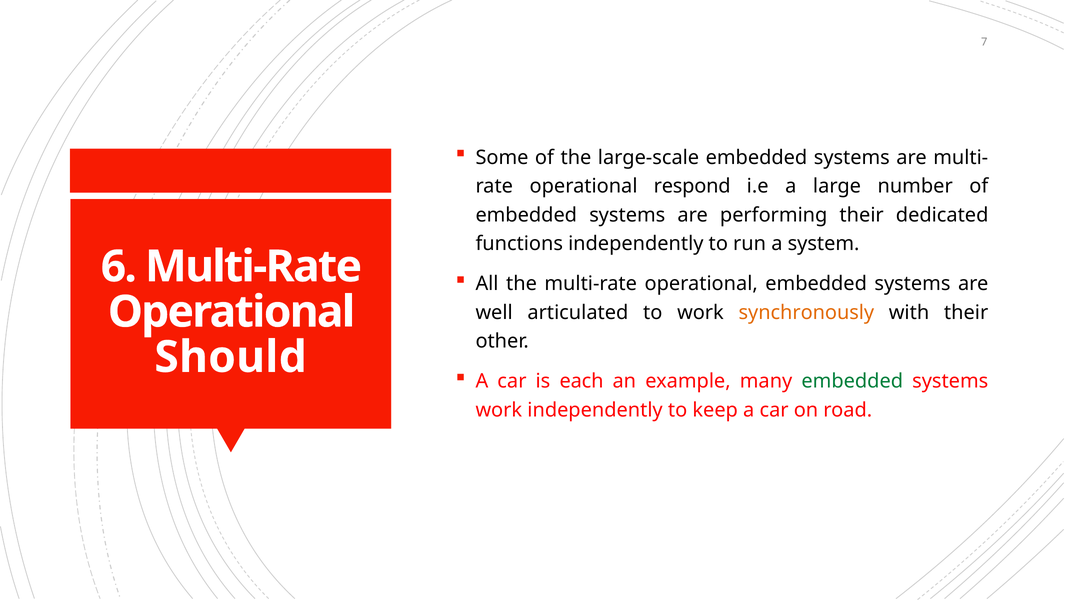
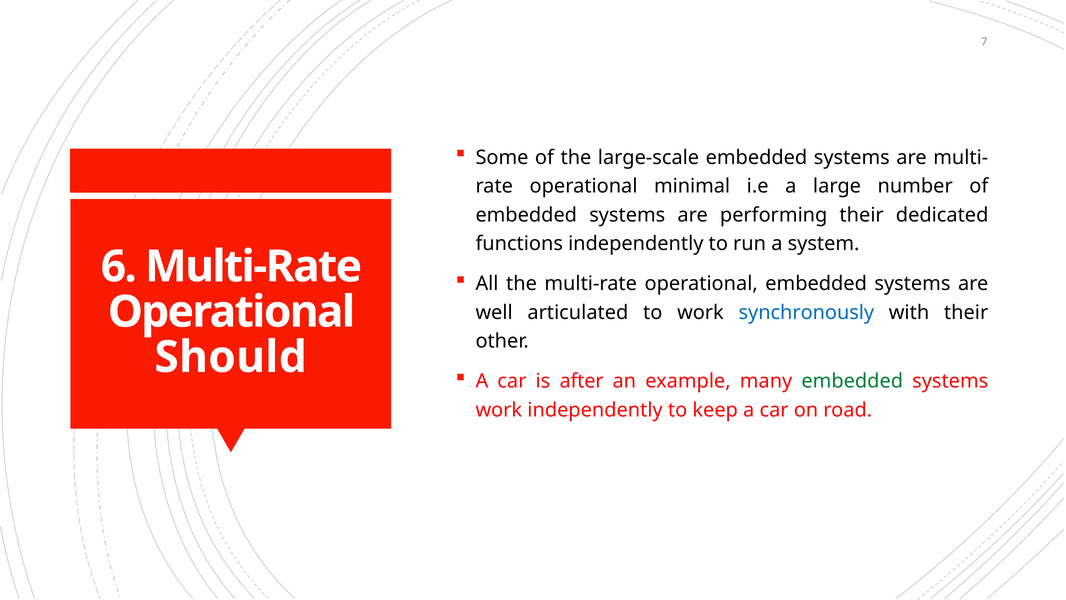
respond: respond -> minimal (692, 186)
synchronously colour: orange -> blue (806, 312)
each: each -> after (582, 381)
